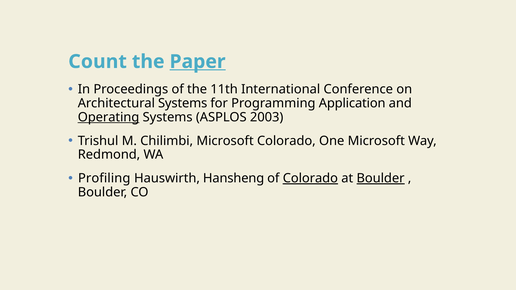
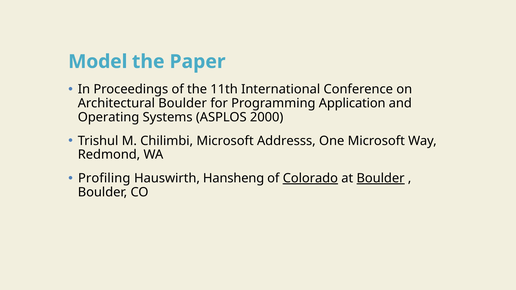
Count: Count -> Model (98, 62)
Paper underline: present -> none (198, 62)
Architectural Systems: Systems -> Boulder (183, 103)
Operating underline: present -> none (109, 117)
2003: 2003 -> 2000 (267, 117)
Microsoft Colorado: Colorado -> Addresss (286, 141)
